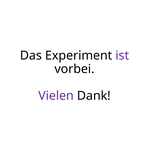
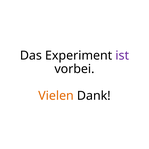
Vielen colour: purple -> orange (56, 96)
